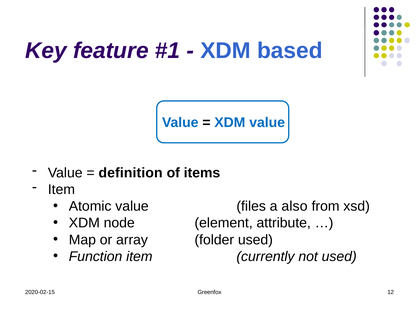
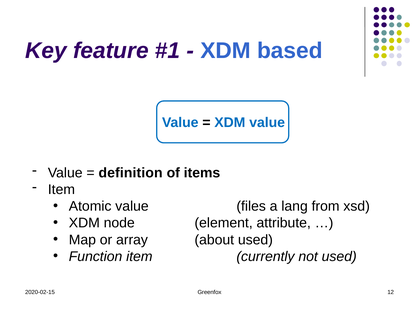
also: also -> lang (295, 206)
folder: folder -> about (214, 240)
